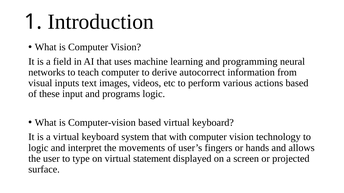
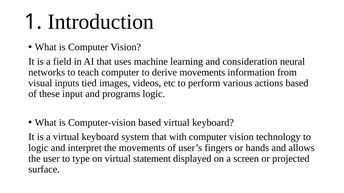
programming: programming -> consideration (250, 62)
derive autocorrect: autocorrect -> movements (202, 72)
text: text -> tied (89, 83)
